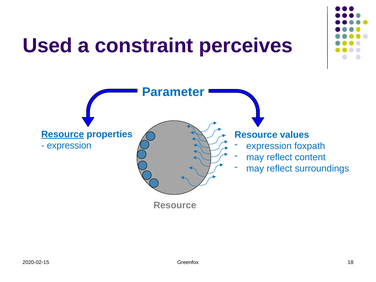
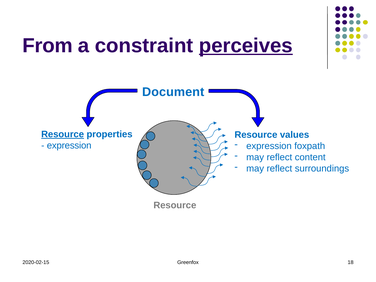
Used: Used -> From (48, 46)
perceives underline: none -> present (246, 46)
Parameter: Parameter -> Document (173, 92)
